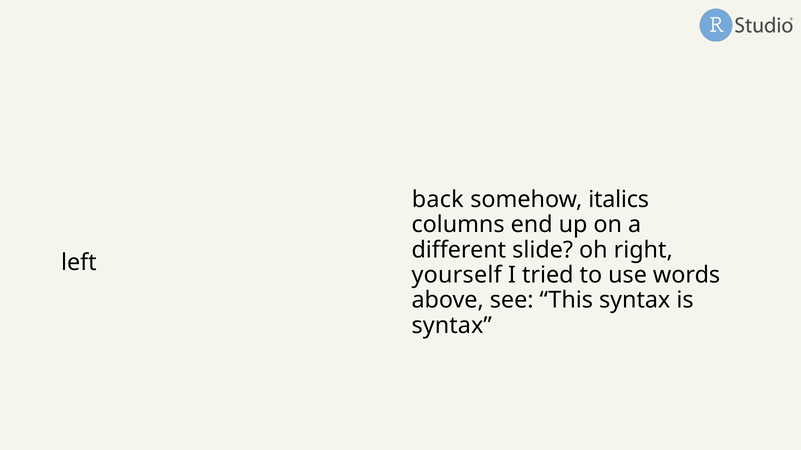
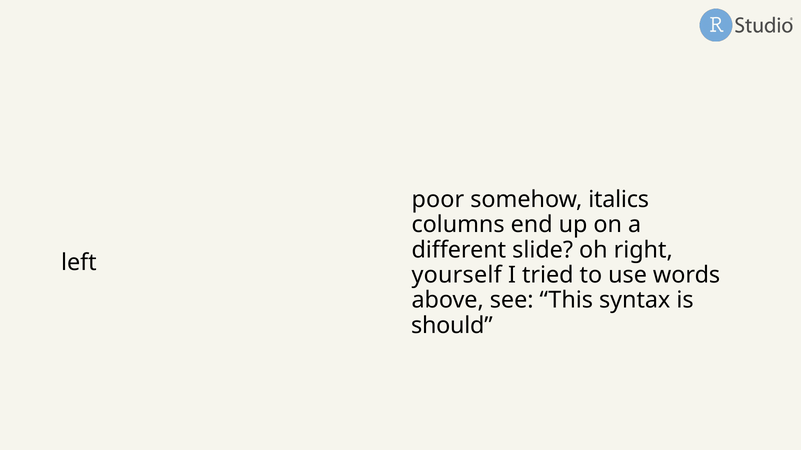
back: back -> poor (438, 200)
syntax: syntax -> should (452, 326)
